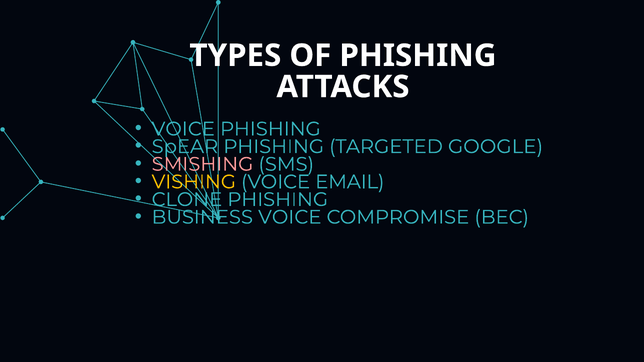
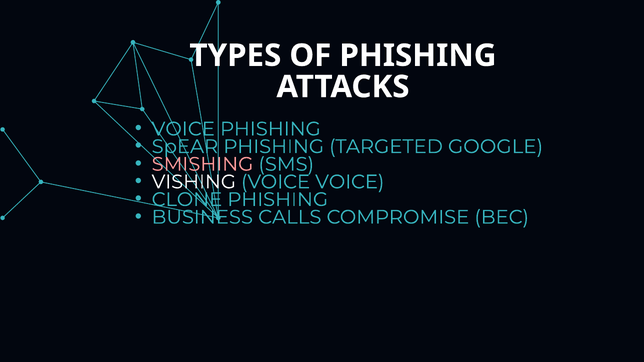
VISHING colour: yellow -> white (194, 182)
VOICE EMAIL: EMAIL -> VOICE (350, 182)
BUSINESS VOICE: VOICE -> CALLS (290, 217)
